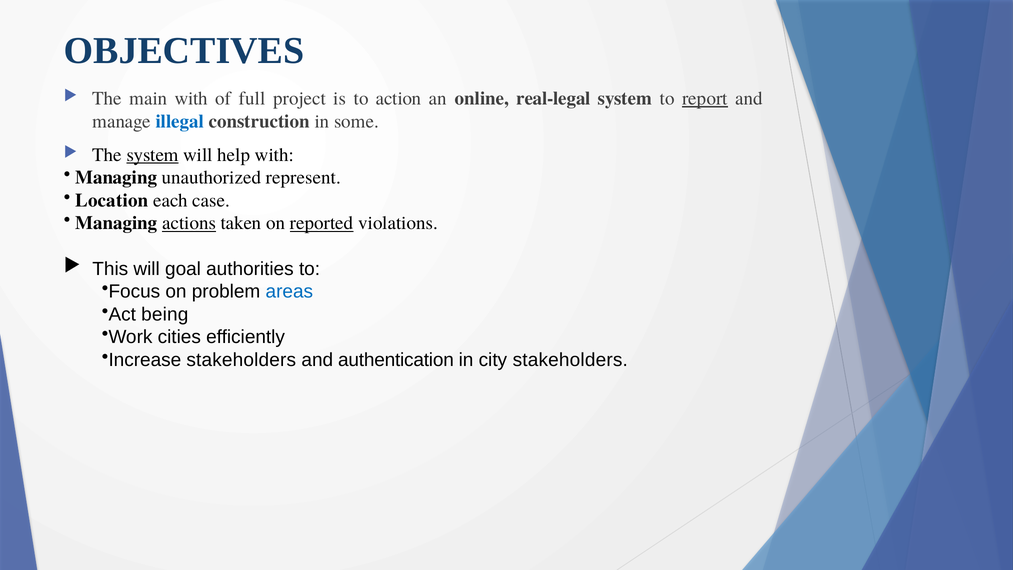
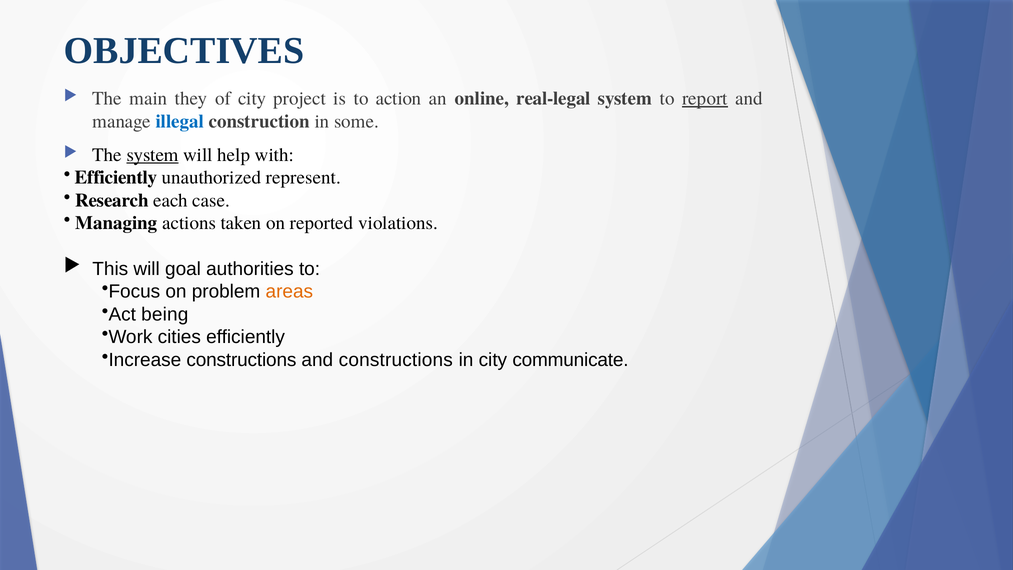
main with: with -> they (191, 99)
of full: full -> city (252, 99)
Managing: Managing -> Efficiently (116, 178)
Location: Location -> Research (112, 200)
actions underline: present -> none (189, 223)
reported underline: present -> none (322, 223)
areas colour: blue -> orange (289, 291)
Increase stakeholders: stakeholders -> constructions (241, 360)
and authentication: authentication -> constructions (396, 360)
city stakeholders: stakeholders -> communicate (570, 360)
